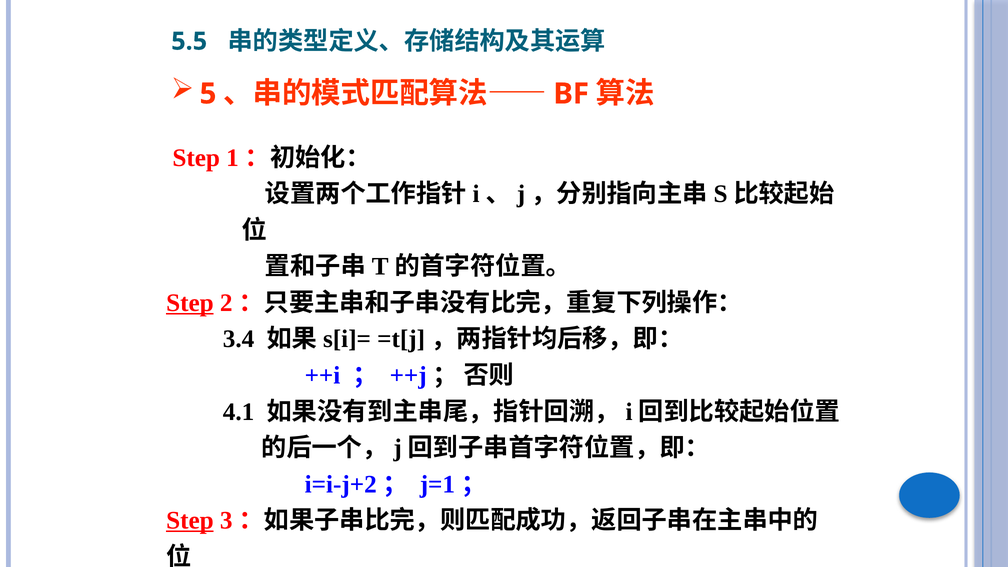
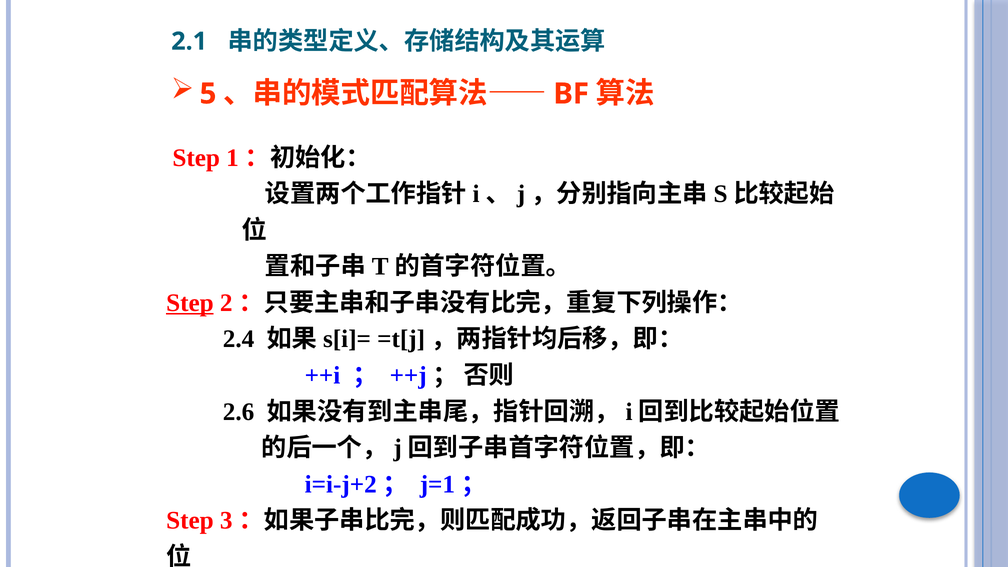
5.5: 5.5 -> 2.1 (189, 41)
3.4: 3.4 -> 2.4 (239, 339)
4.1: 4.1 -> 2.6 (239, 412)
Step underline: present -> none (190, 521)
